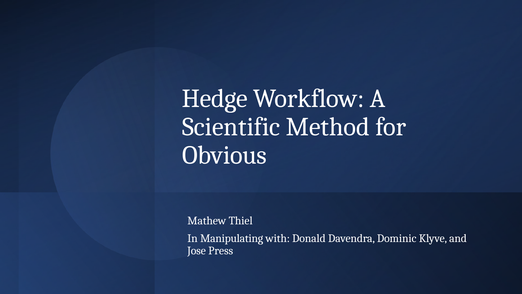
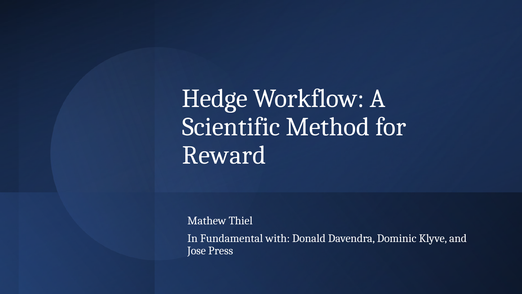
Obvious: Obvious -> Reward (224, 155)
Manipulating: Manipulating -> Fundamental (232, 238)
